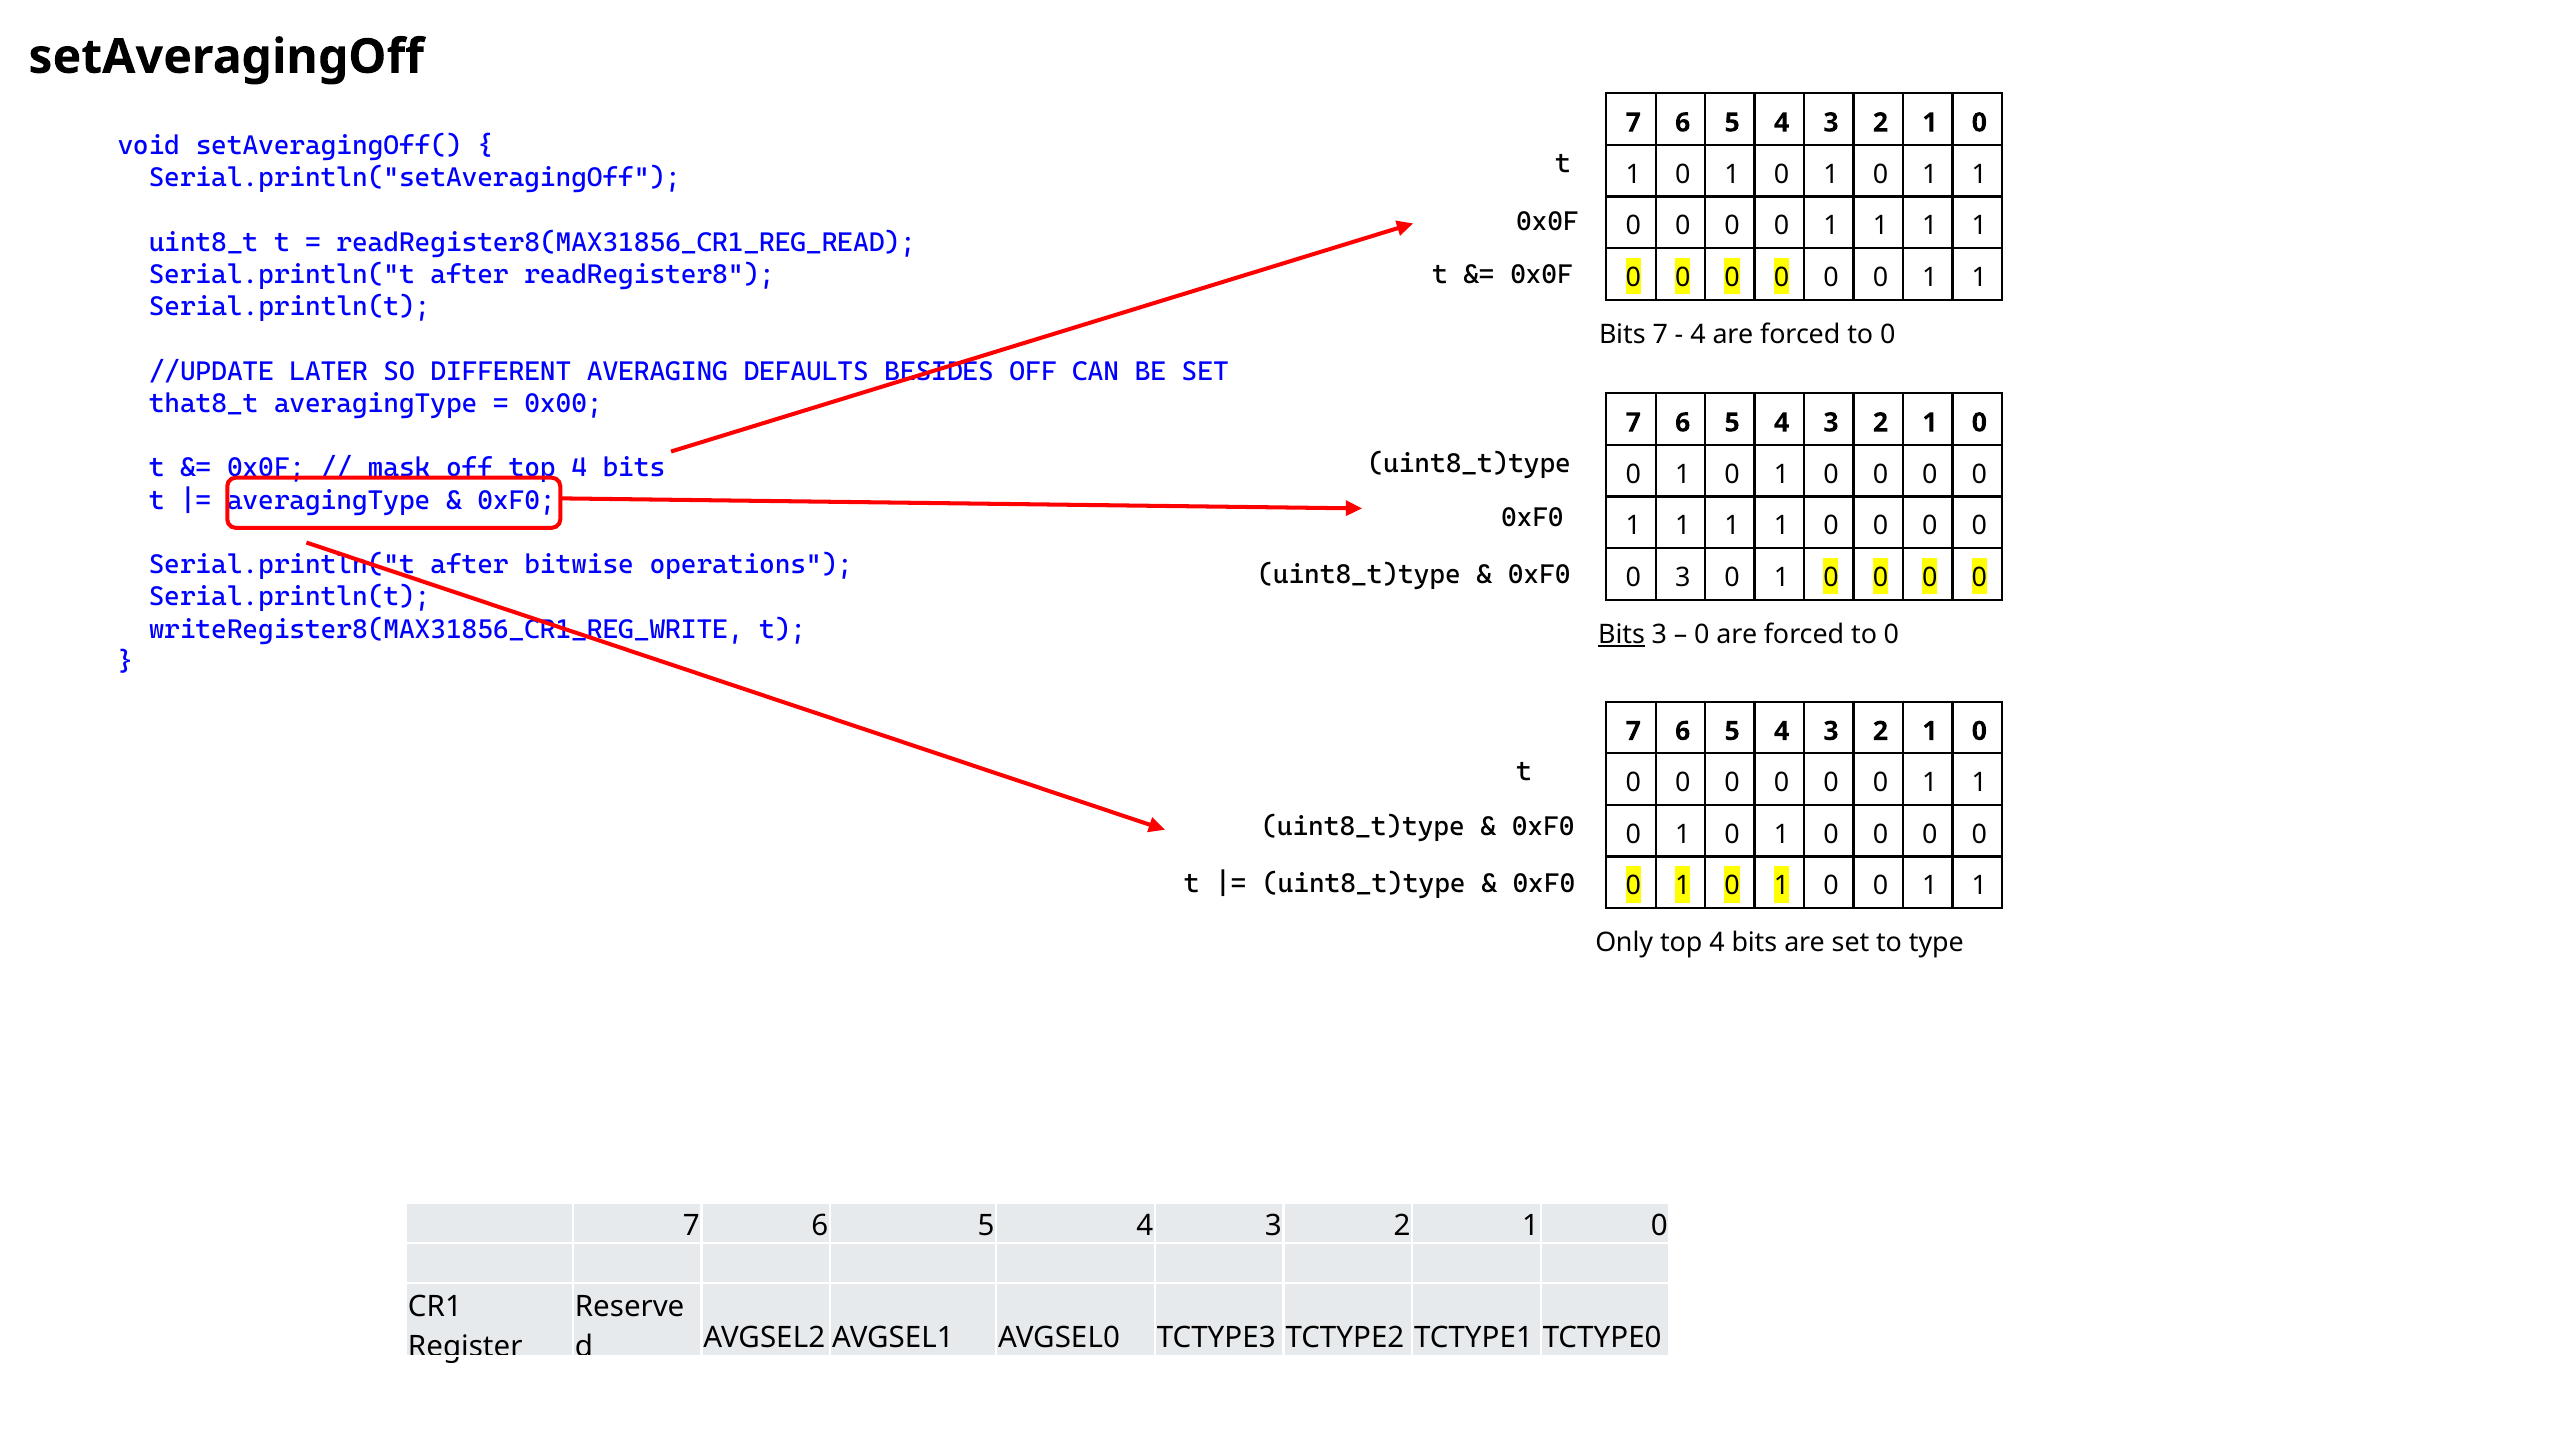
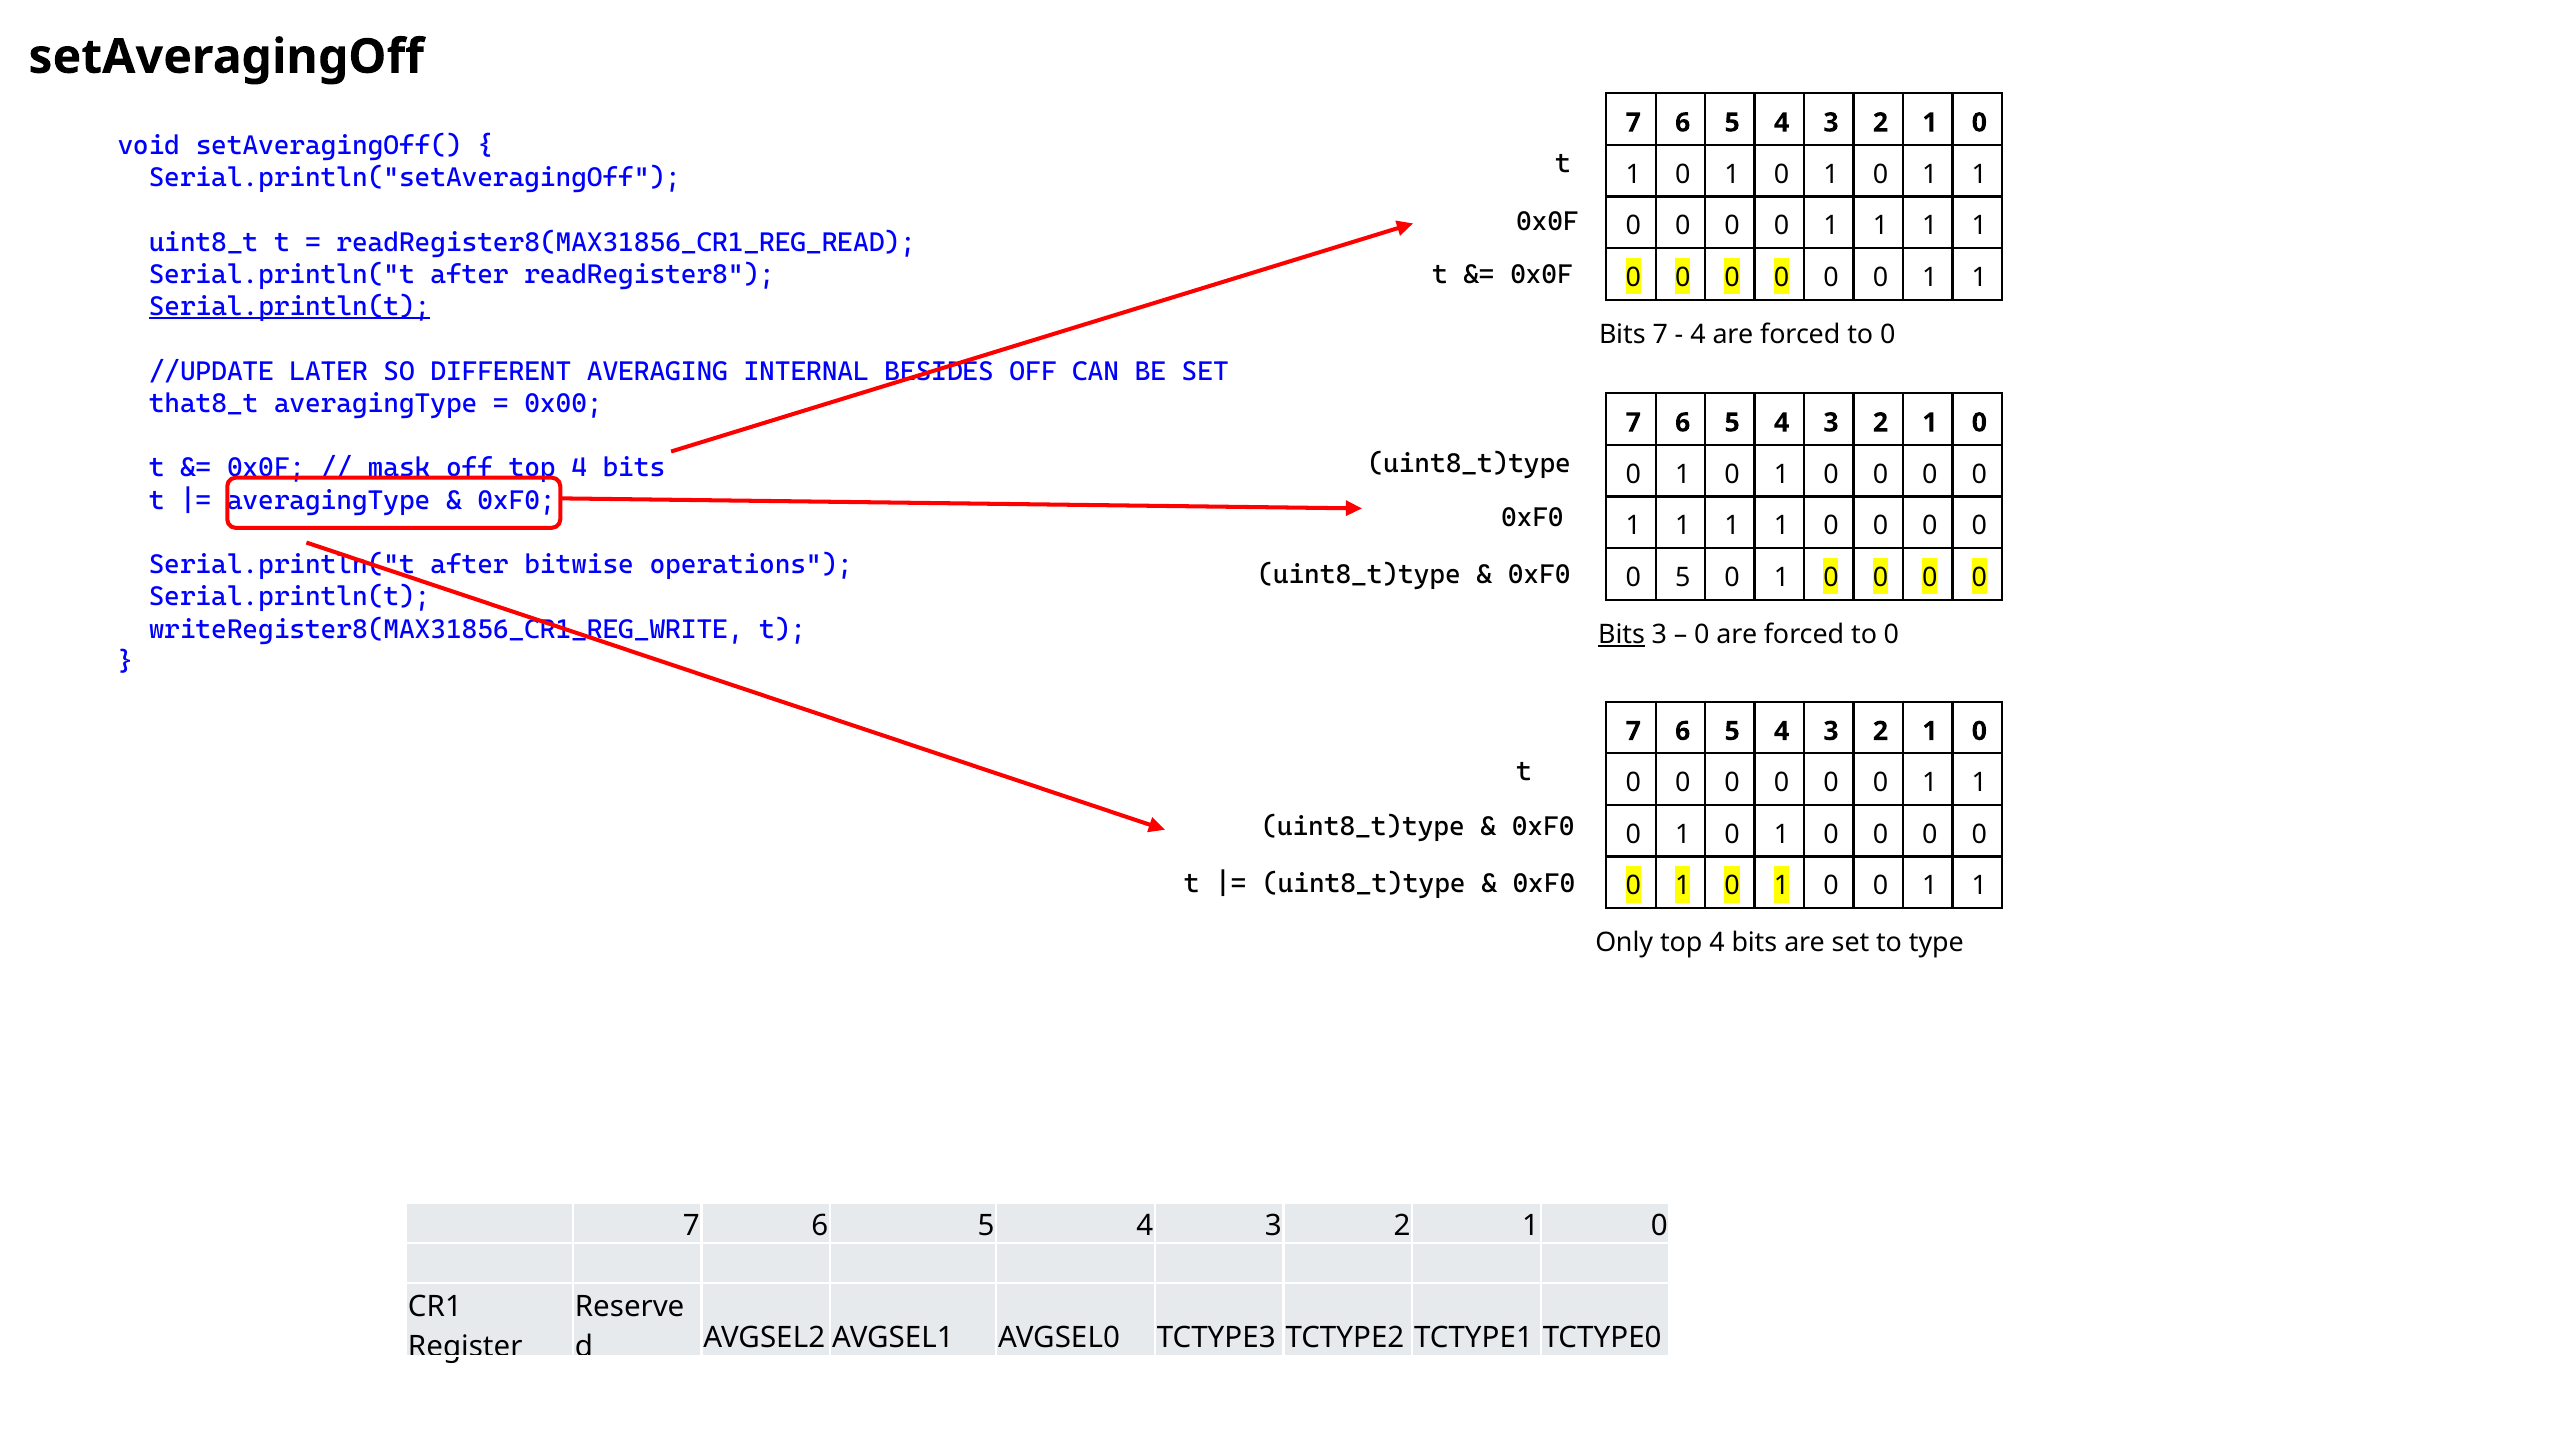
Serial.println(t underline: none -> present (290, 307)
DEFAULTS: DEFAULTS -> INTERNAL (806, 371)
0 3: 3 -> 5 (1683, 578)
